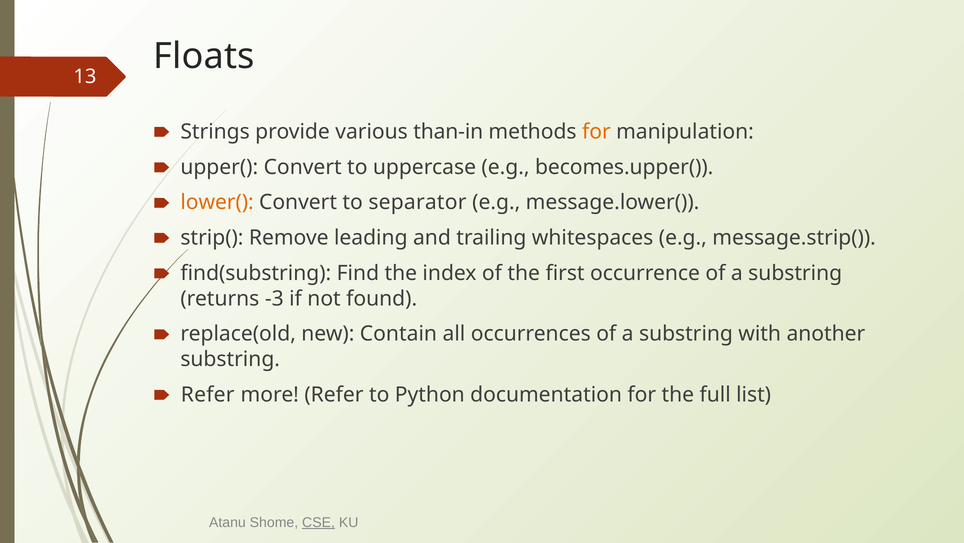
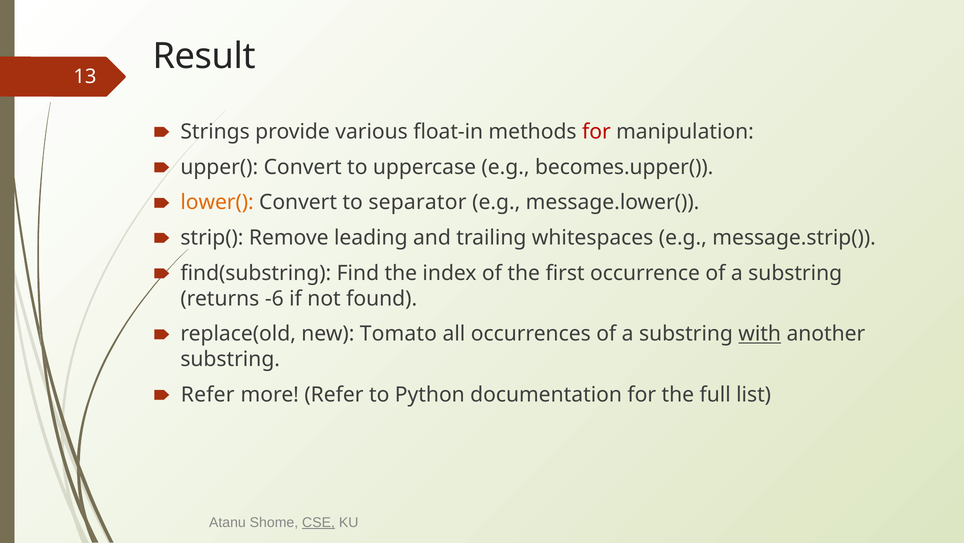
Floats: Floats -> Result (204, 56)
than-in: than-in -> float-in (448, 131)
for colour: orange -> red (596, 131)
-3: -3 -> -6 (274, 298)
Contain: Contain -> Tomato (398, 334)
with underline: none -> present (760, 334)
